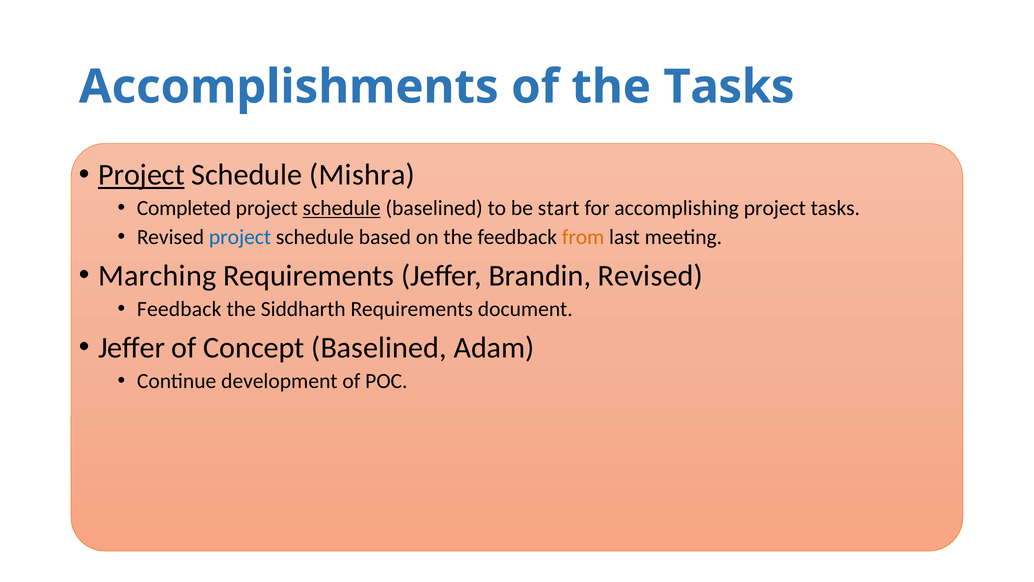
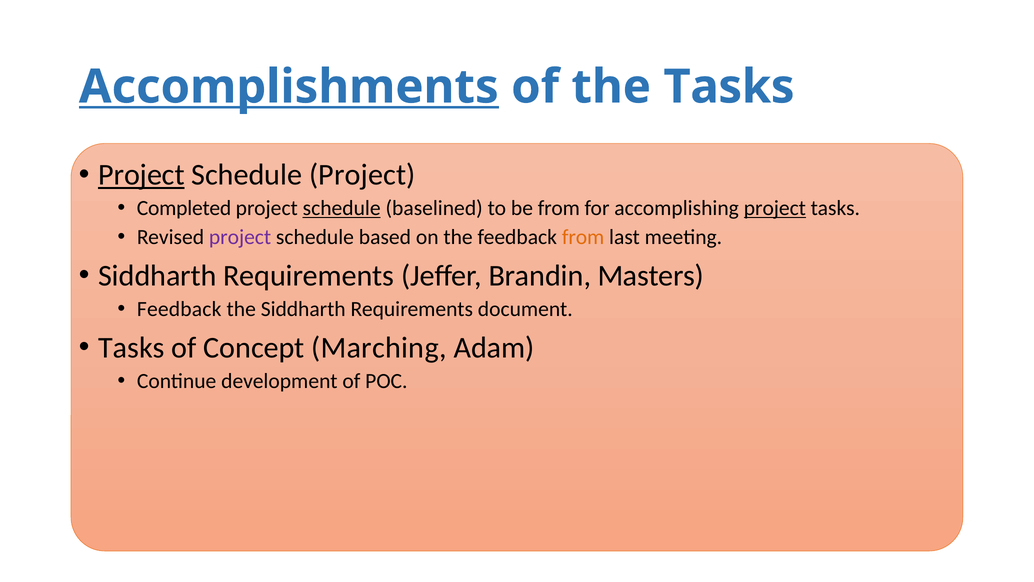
Accomplishments underline: none -> present (289, 87)
Schedule Mishra: Mishra -> Project (362, 175)
be start: start -> from (559, 208)
project underline: none -> present (775, 208)
project colour: blue -> purple (240, 237)
Marching: Marching -> Siddharth (157, 275)
Brandin Revised: Revised -> Masters (651, 275)
Jeffer: Jeffer -> Tasks (131, 347)
Concept Baselined: Baselined -> Marching (379, 347)
